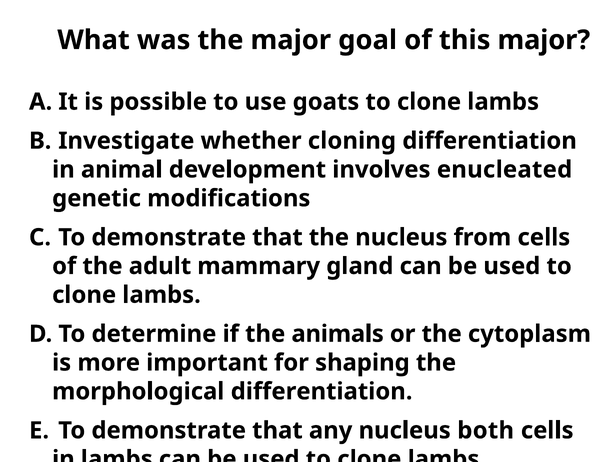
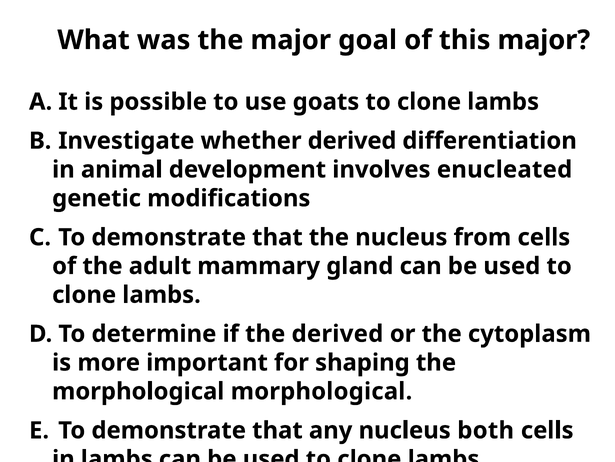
whether cloning: cloning -> derived (352, 141)
the animals: animals -> derived (337, 333)
morphological differentiation: differentiation -> morphological (322, 391)
